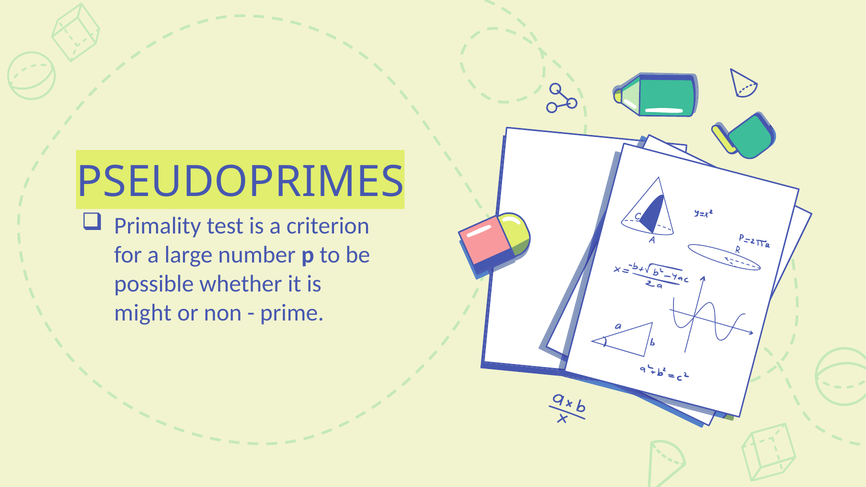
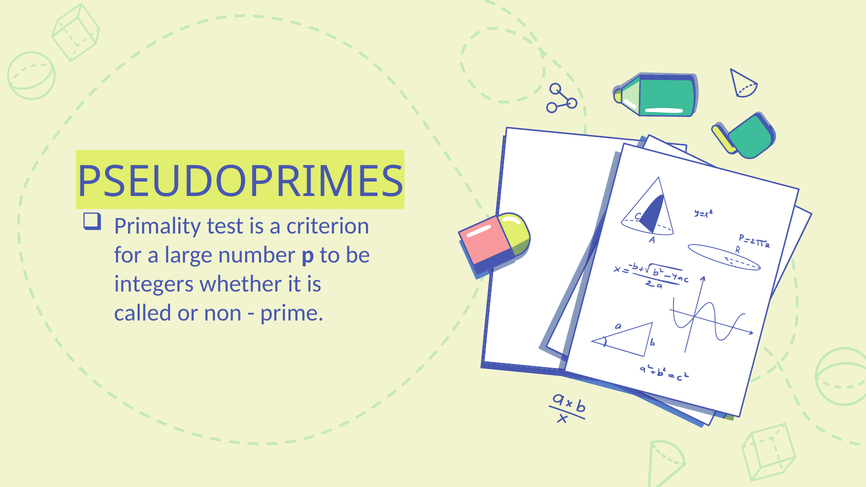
possible: possible -> integers (154, 284)
might: might -> called (143, 313)
